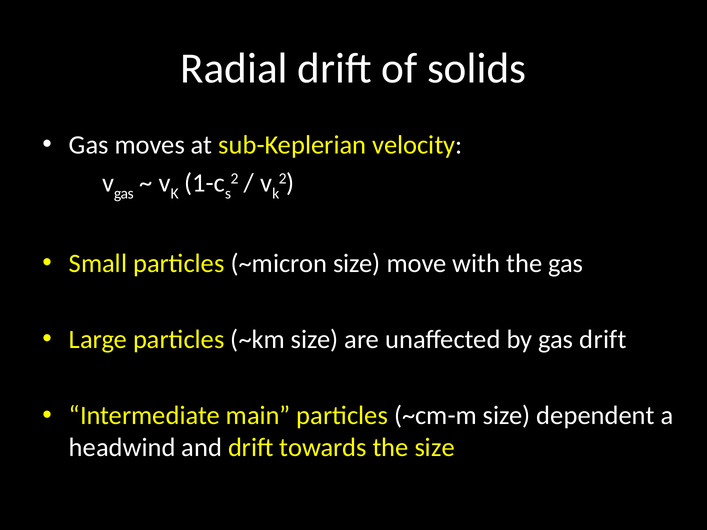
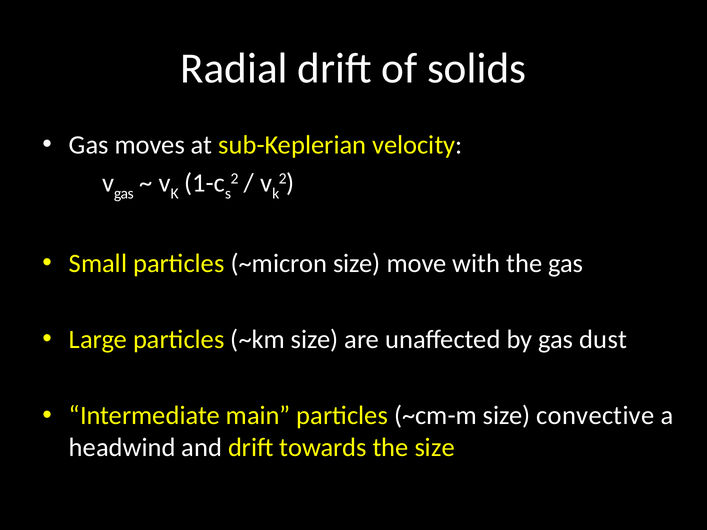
gas drift: drift -> dust (603, 340)
dependent: dependent -> convective (595, 416)
